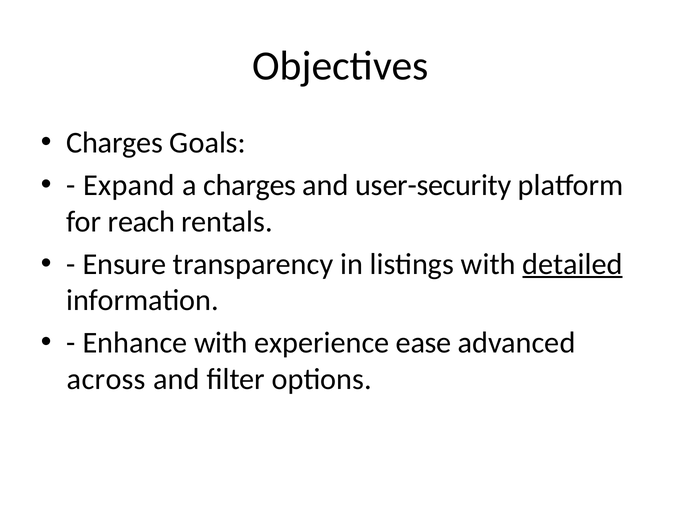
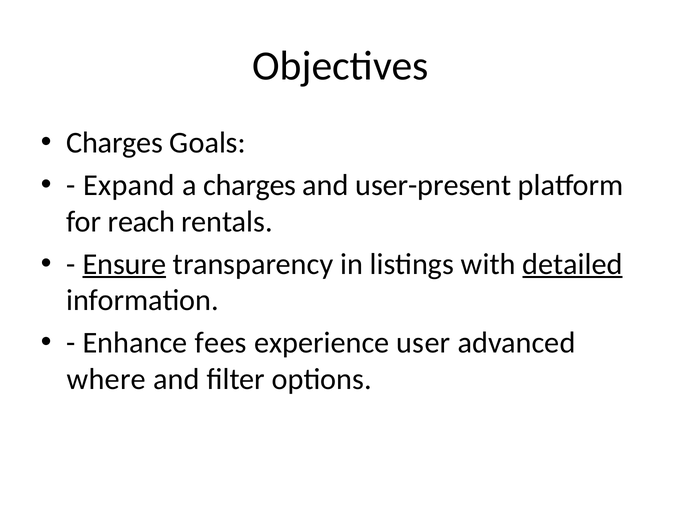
user-security: user-security -> user-present (433, 185)
Ensure underline: none -> present (124, 264)
Enhance with: with -> fees (221, 343)
ease: ease -> user (423, 343)
across: across -> where (106, 379)
